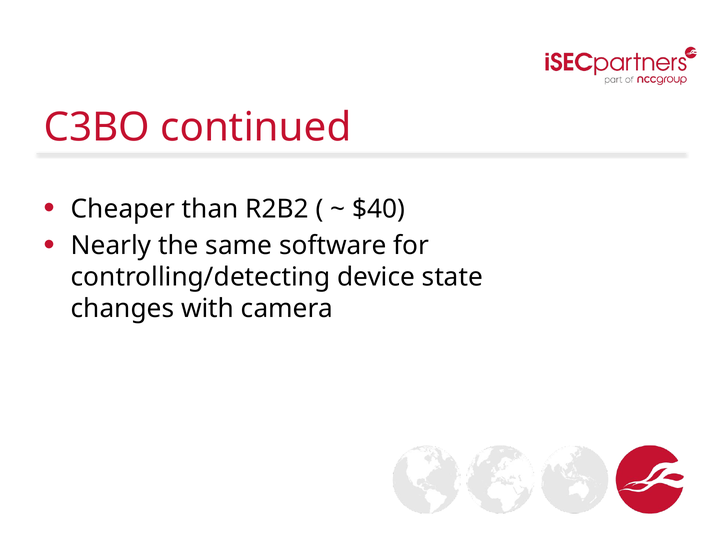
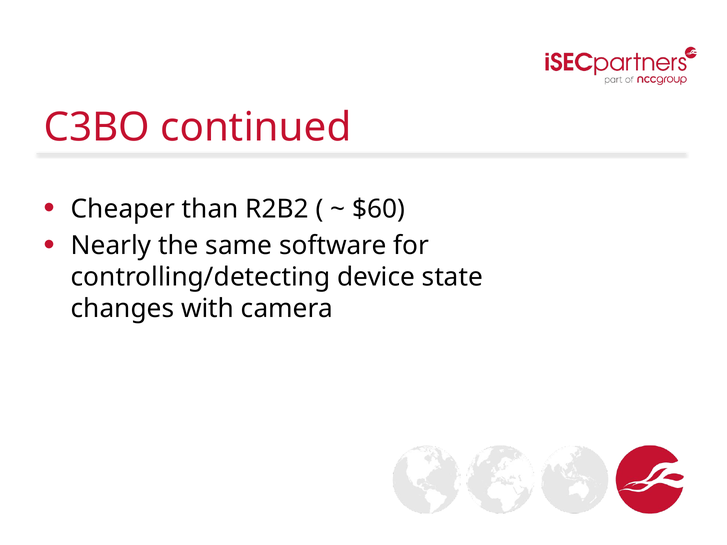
$40: $40 -> $60 (379, 209)
